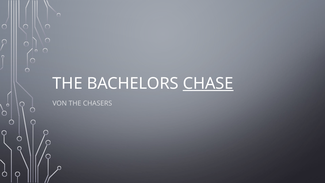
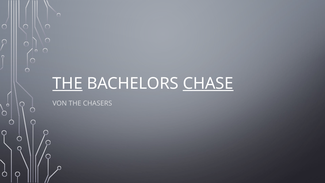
THE underline: none -> present (67, 83)
